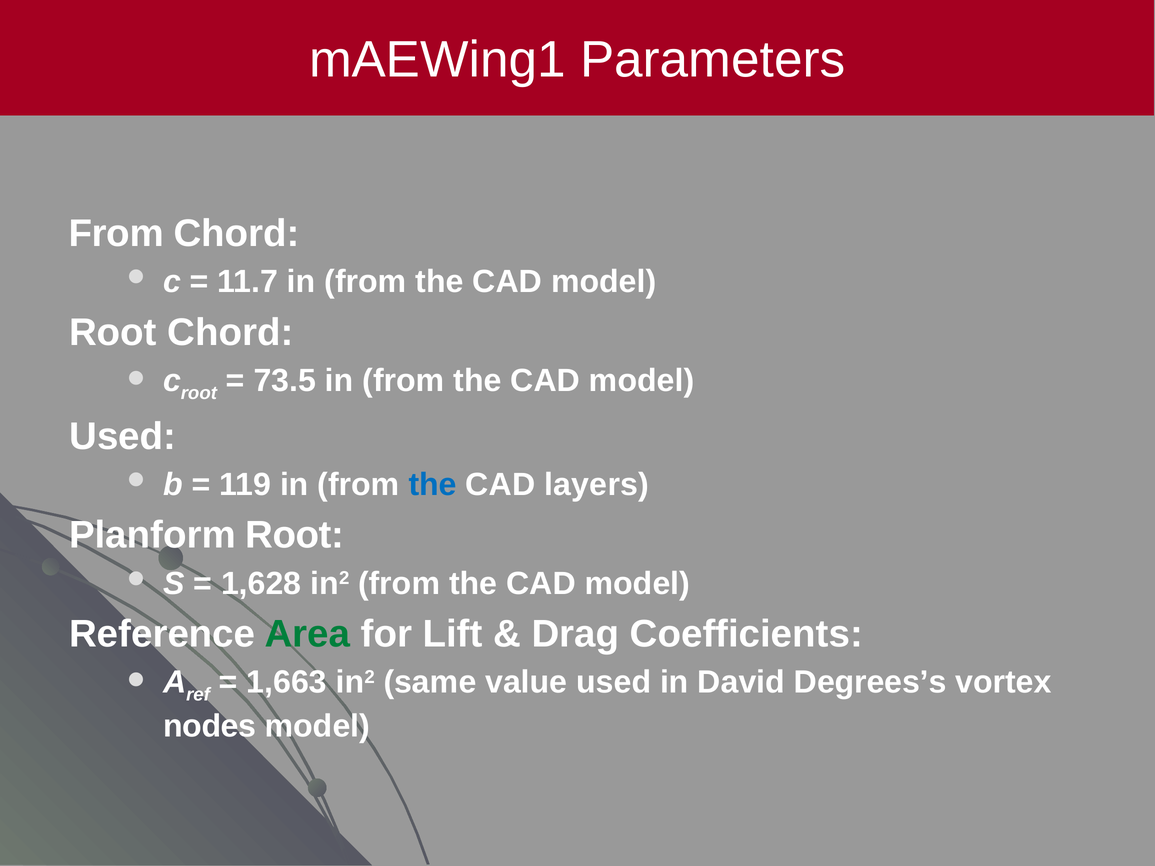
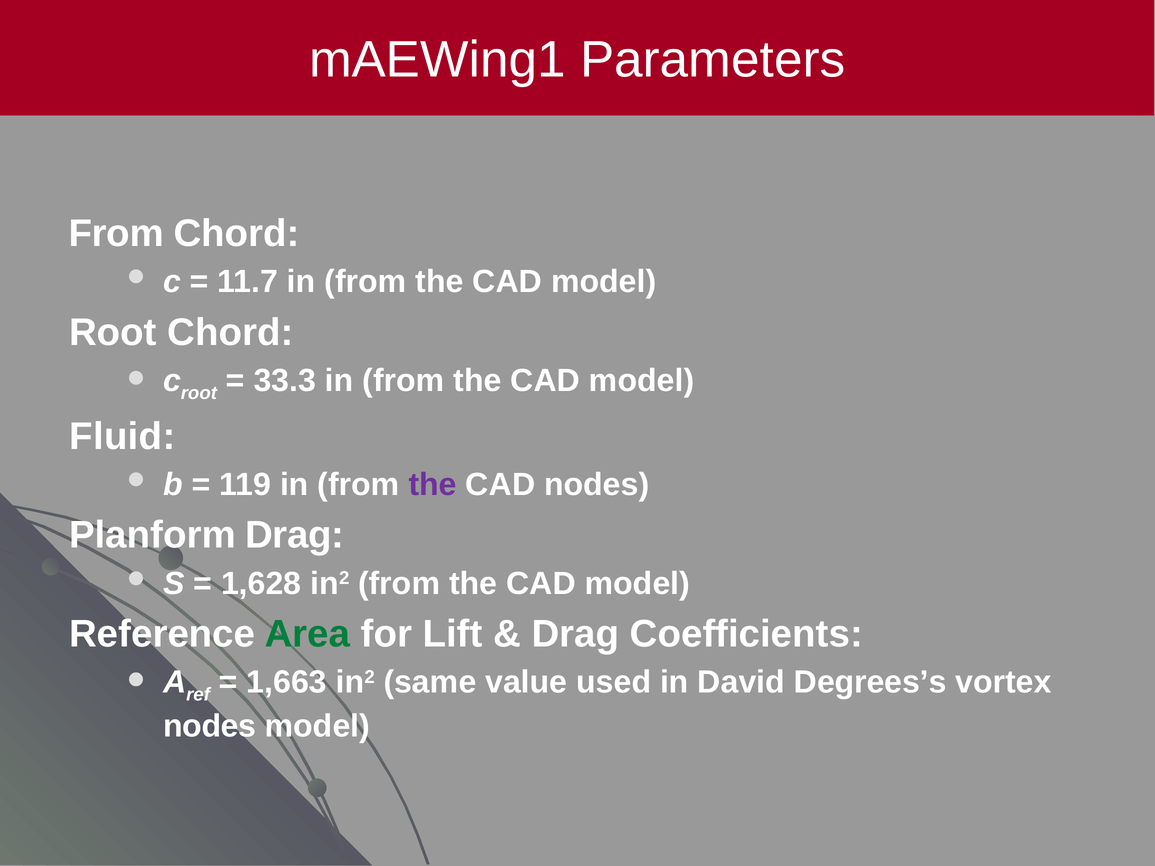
73.5: 73.5 -> 33.3 (285, 381)
Used: Used -> Fluid (122, 437)
the colour: blue -> purple (433, 485)
CAD layers: layers -> nodes (597, 485)
Planform Root: Root -> Drag (295, 535)
